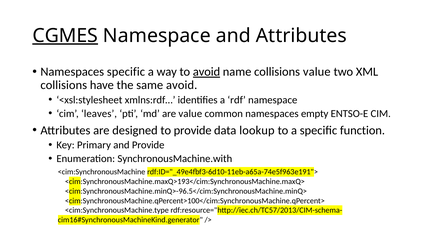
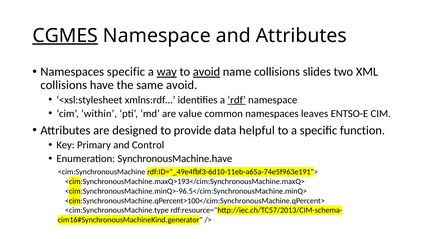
way underline: none -> present (167, 72)
collisions value: value -> slides (317, 72)
rdf underline: none -> present (237, 100)
leaves: leaves -> within (99, 114)
empty: empty -> leaves (315, 114)
lookup: lookup -> helpful (257, 131)
and Provide: Provide -> Control (148, 145)
SynchronousMachine.with: SynchronousMachine.with -> SynchronousMachine.have (175, 159)
